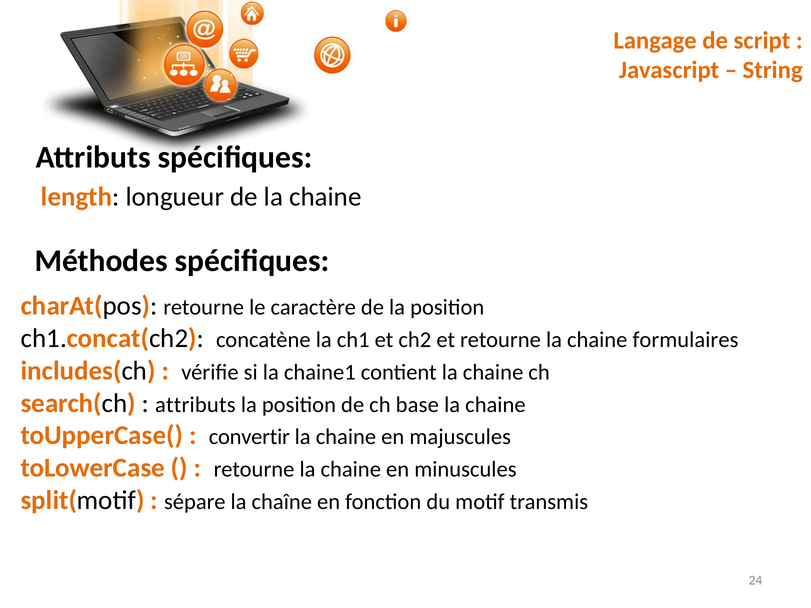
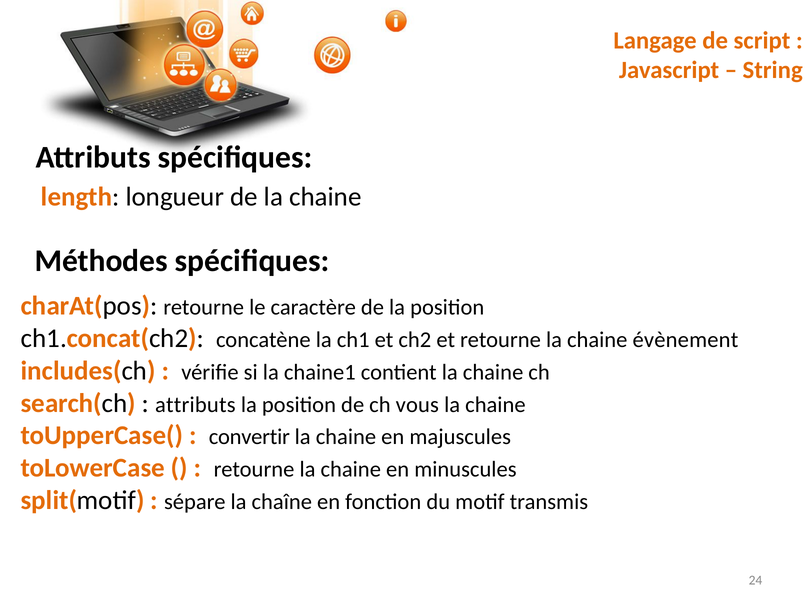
formulaires: formulaires -> évènement (685, 340)
base: base -> vous (417, 405)
